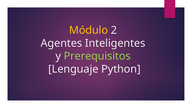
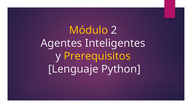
Prerequisitos colour: light green -> yellow (97, 56)
